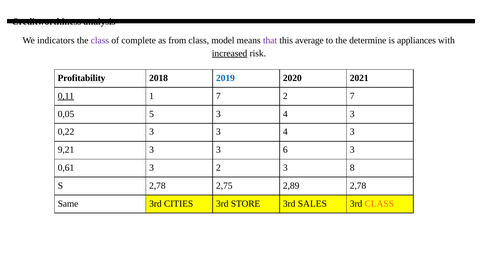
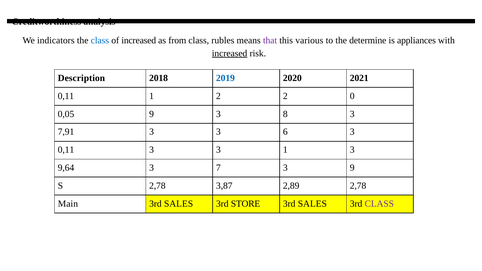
class colour: purple -> blue (100, 40)
of complete: complete -> increased (139, 40)
model: model -> rubles (223, 40)
average: average -> various (309, 40)
Profitability: Profitability -> Description (81, 78)
0,11 underline: present -> none (66, 96)
1 7: 7 -> 2 (218, 96)
2 7: 7 -> 0 (352, 96)
0,05 5: 5 -> 9 (152, 114)
4: 4 -> 8 (285, 114)
0,22: 0,22 -> 7,91 (66, 132)
3 3 4: 4 -> 6 (285, 132)
9,21: 9,21 -> 0,11 (66, 150)
3 6: 6 -> 1 (285, 150)
0,61: 0,61 -> 9,64 (66, 168)
3 2: 2 -> 7 (218, 168)
3 8: 8 -> 9 (352, 168)
2,75: 2,75 -> 3,87 (224, 186)
Same: Same -> Main (68, 204)
CITIES: CITIES -> SALES (179, 204)
CLASS colour: orange -> purple (379, 204)
